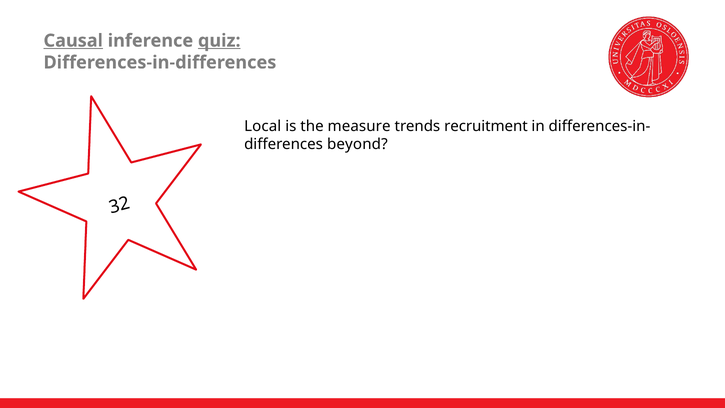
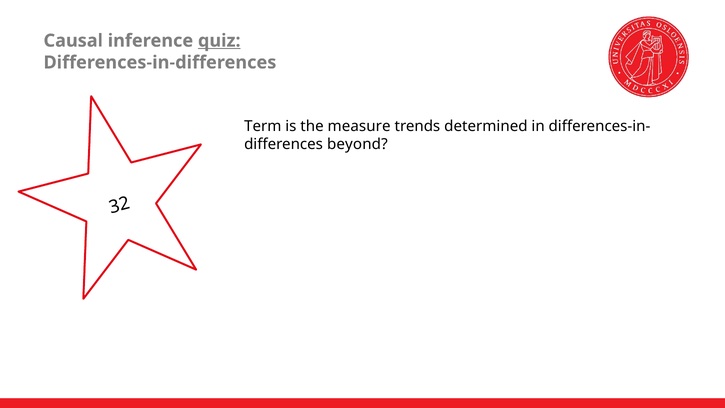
Causal underline: present -> none (73, 41)
Local: Local -> Term (263, 126)
recruitment: recruitment -> determined (486, 126)
